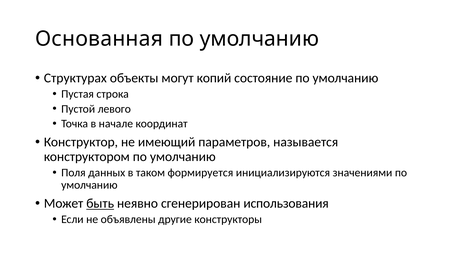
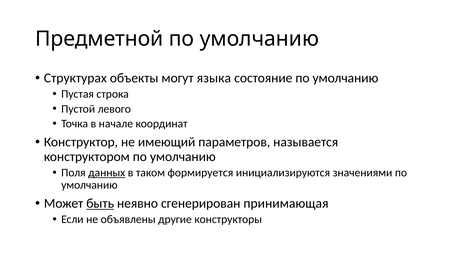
Основанная: Основанная -> Предметной (99, 39)
копий: копий -> языка (214, 78)
данных underline: none -> present (107, 173)
использования: использования -> принимающая (286, 203)
